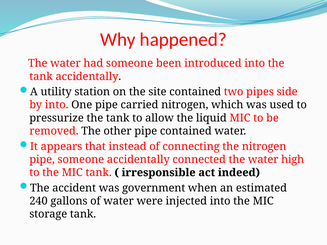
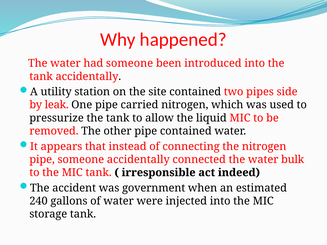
by into: into -> leak (57, 105)
high: high -> bulk (293, 160)
